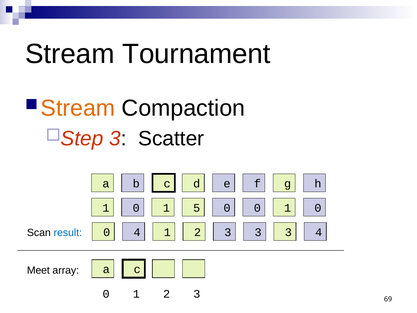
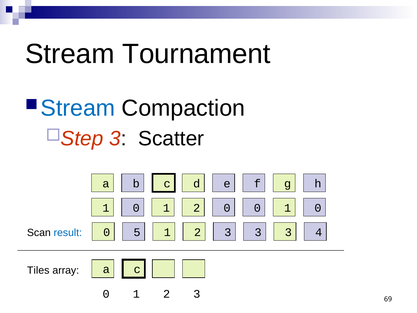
Stream colour: orange -> blue (78, 108)
5: 5 -> 2 (197, 208)
0 4: 4 -> 5 (137, 232)
Meet: Meet -> Tiles (38, 270)
